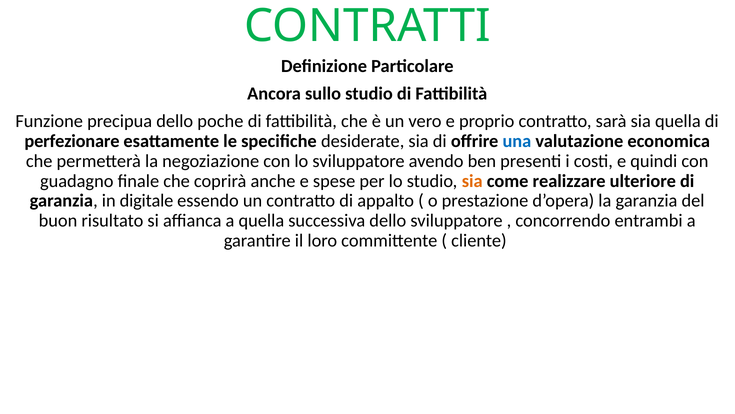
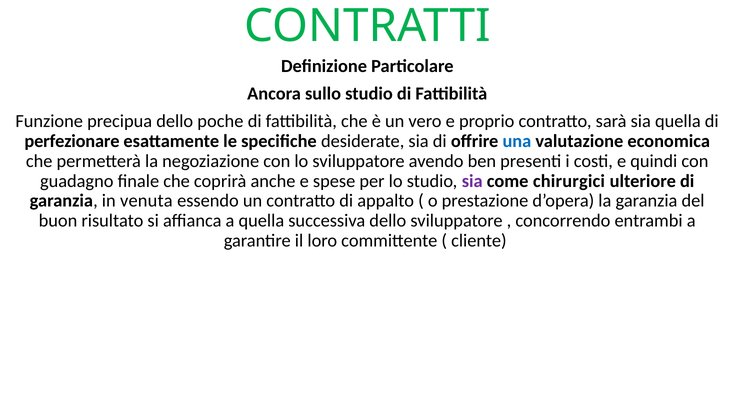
sia colour: orange -> purple (472, 181)
realizzare: realizzare -> chirurgici (569, 181)
digitale: digitale -> venuta (146, 201)
